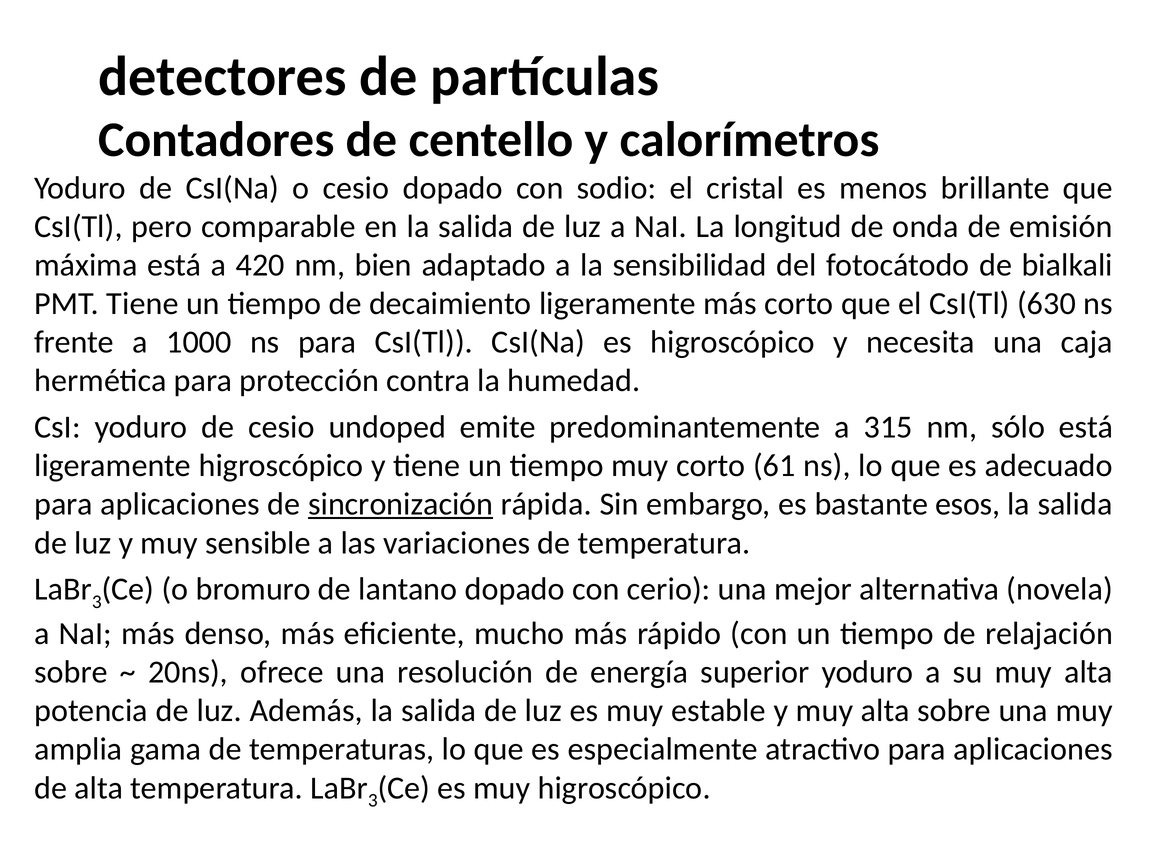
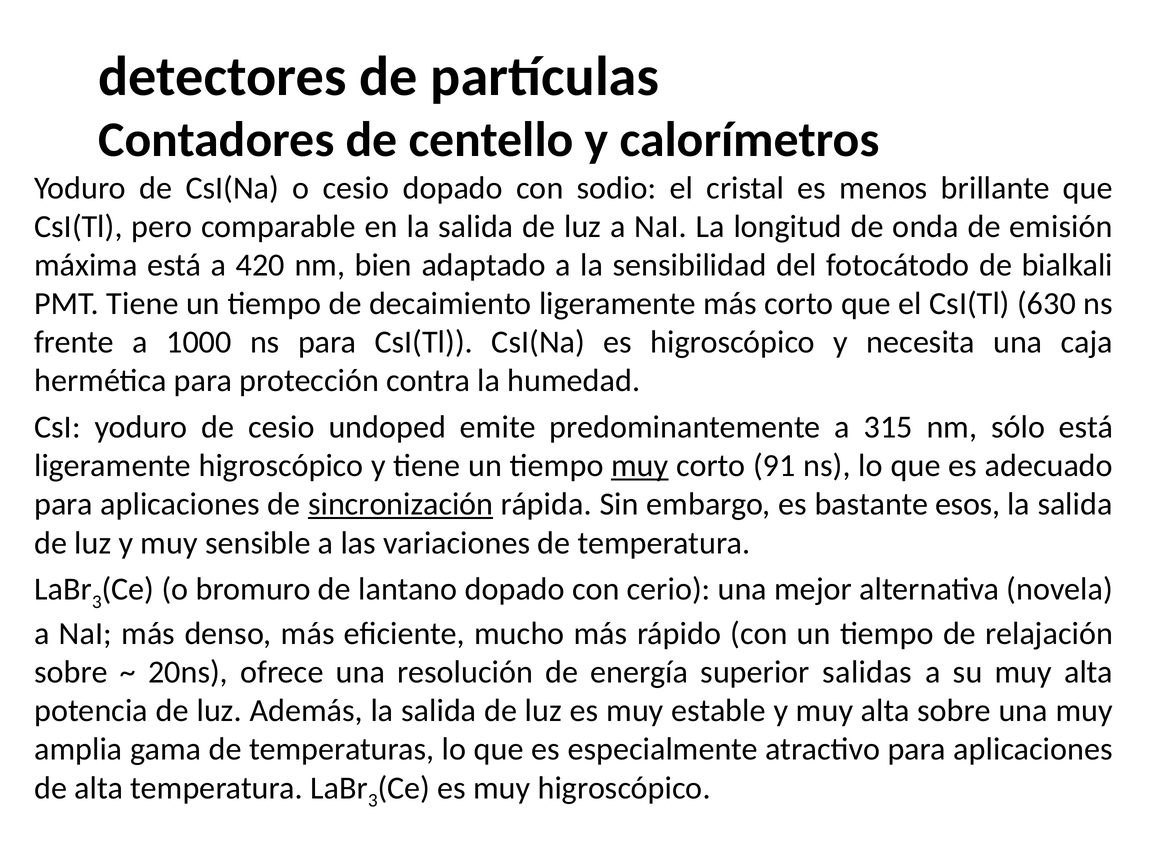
muy underline: none -> present (640, 466)
61: 61 -> 91 (774, 466)
superior yoduro: yoduro -> salidas (867, 672)
